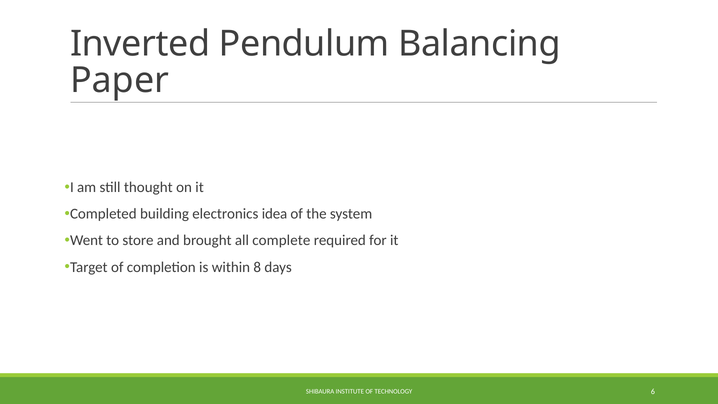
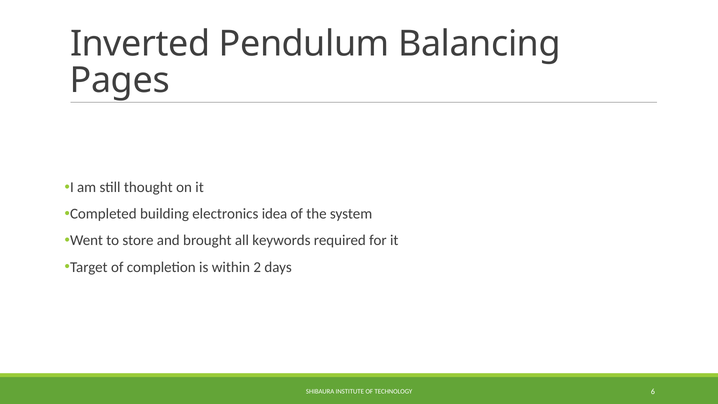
Paper: Paper -> Pages (120, 80)
complete: complete -> keywords (281, 240)
8: 8 -> 2 (257, 267)
